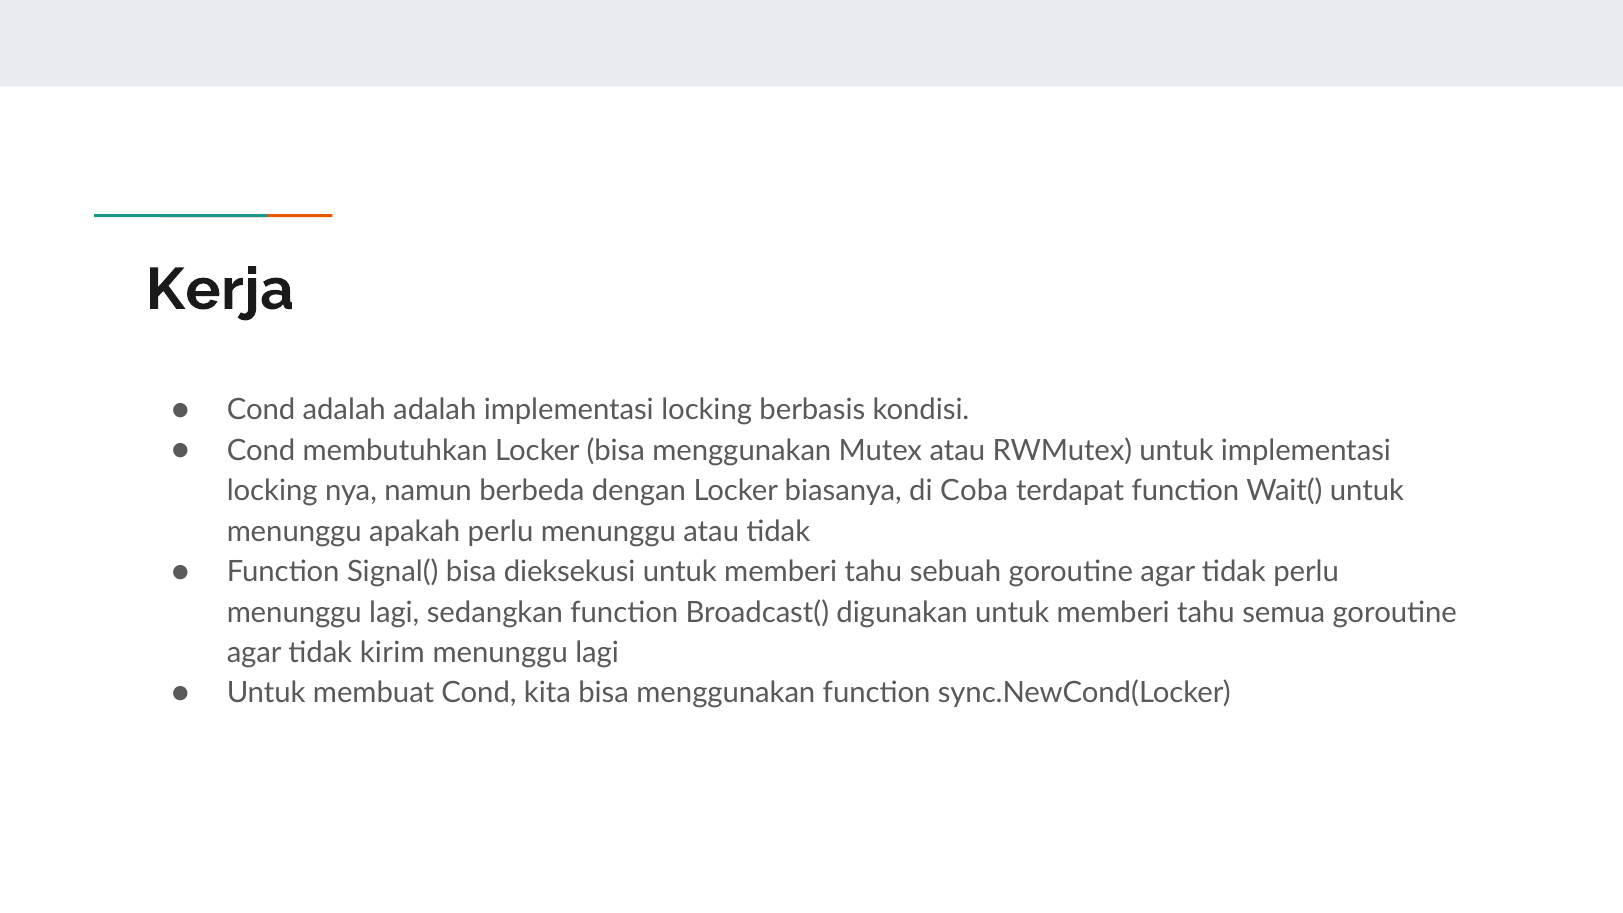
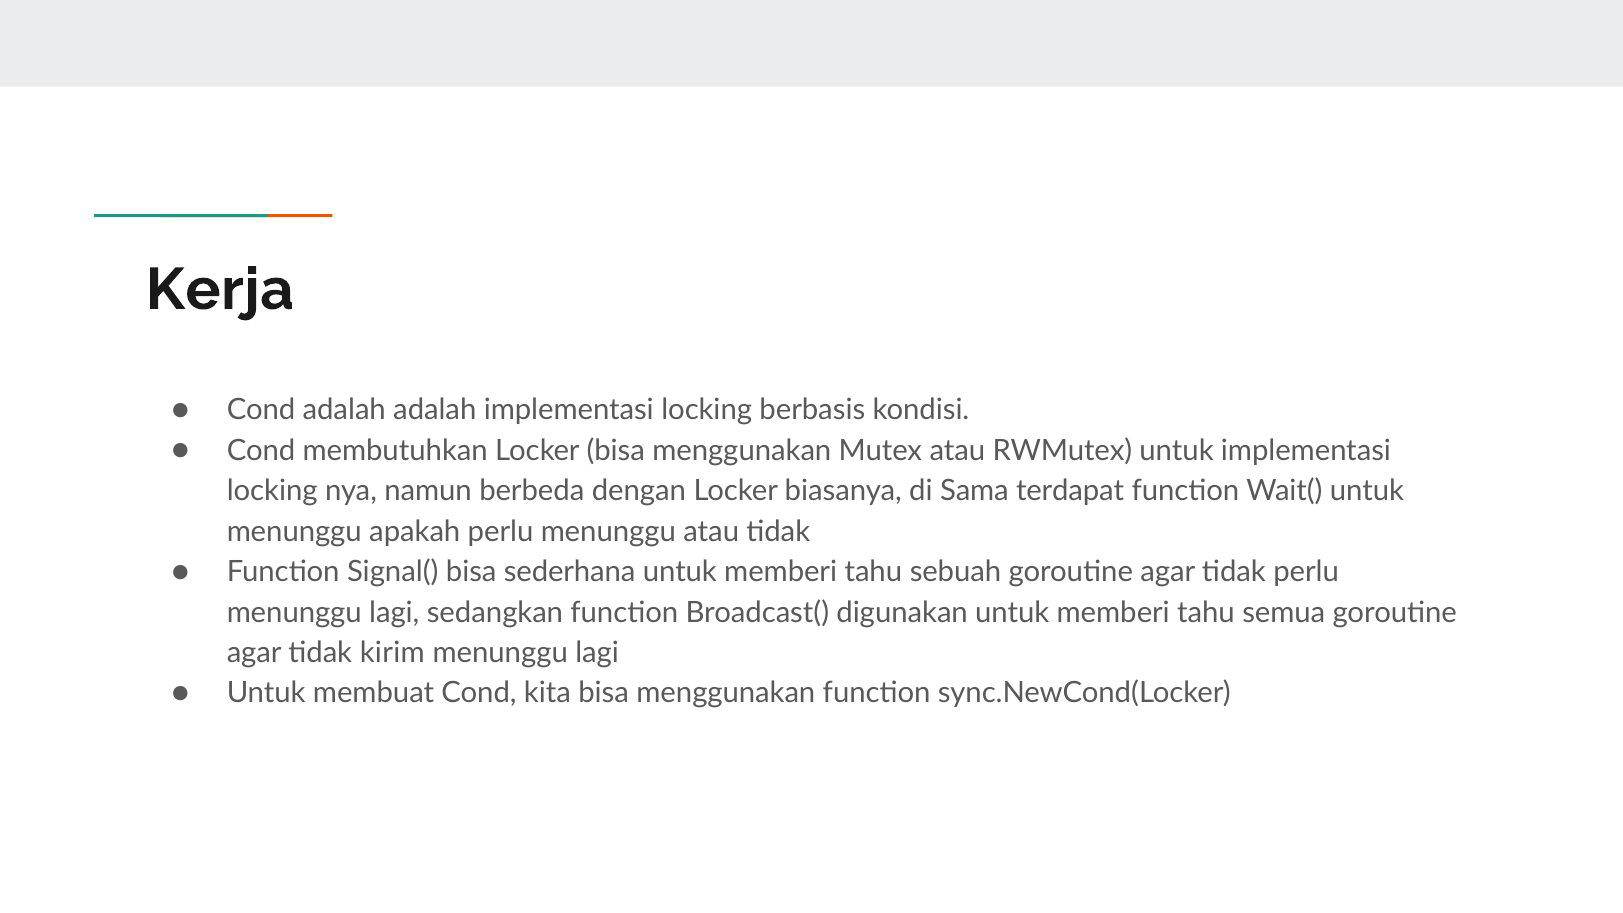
Coba: Coba -> Sama (974, 491)
dieksekusi: dieksekusi -> sederhana (570, 572)
